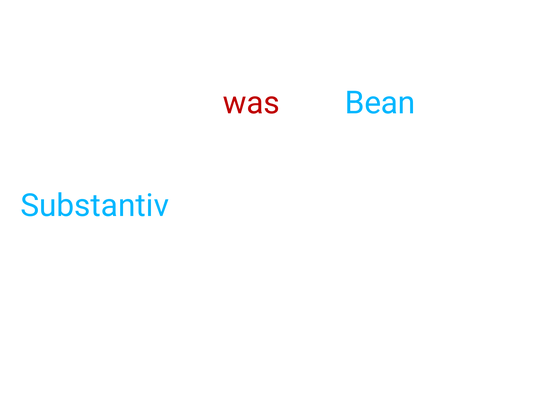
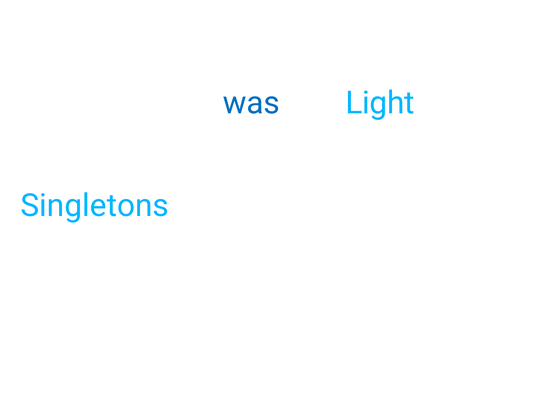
was colour: red -> blue (251, 103)
Bean: Bean -> Light (380, 103)
Substantiv: Substantiv -> Singletons (95, 205)
